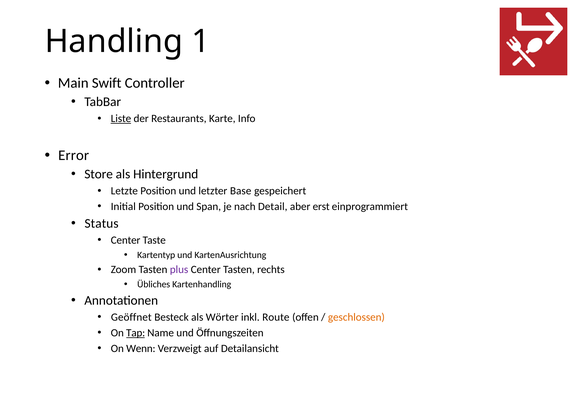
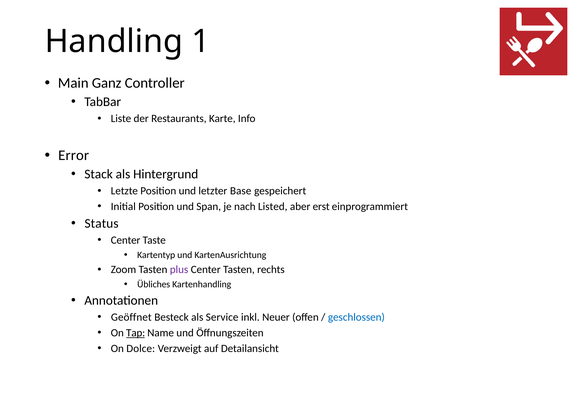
Swift: Swift -> Ganz (107, 83)
Liste underline: present -> none (121, 118)
Store: Store -> Stack (99, 174)
Detail: Detail -> Listed (273, 206)
Wörter: Wörter -> Service (222, 317)
Route: Route -> Neuer (276, 317)
geschlossen colour: orange -> blue (356, 317)
Wenn: Wenn -> Dolce (141, 348)
